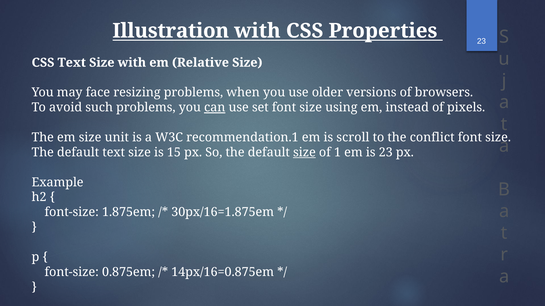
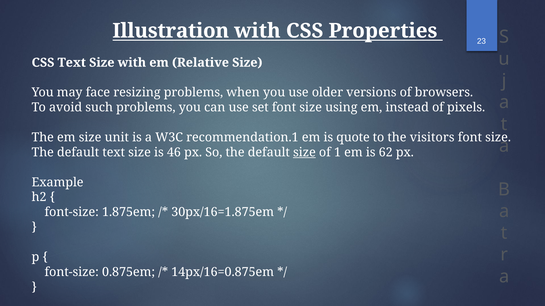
can underline: present -> none (215, 108)
scroll: scroll -> quote (353, 138)
conflict: conflict -> visitors (432, 138)
15: 15 -> 46 (174, 153)
is 23: 23 -> 62 (386, 153)
